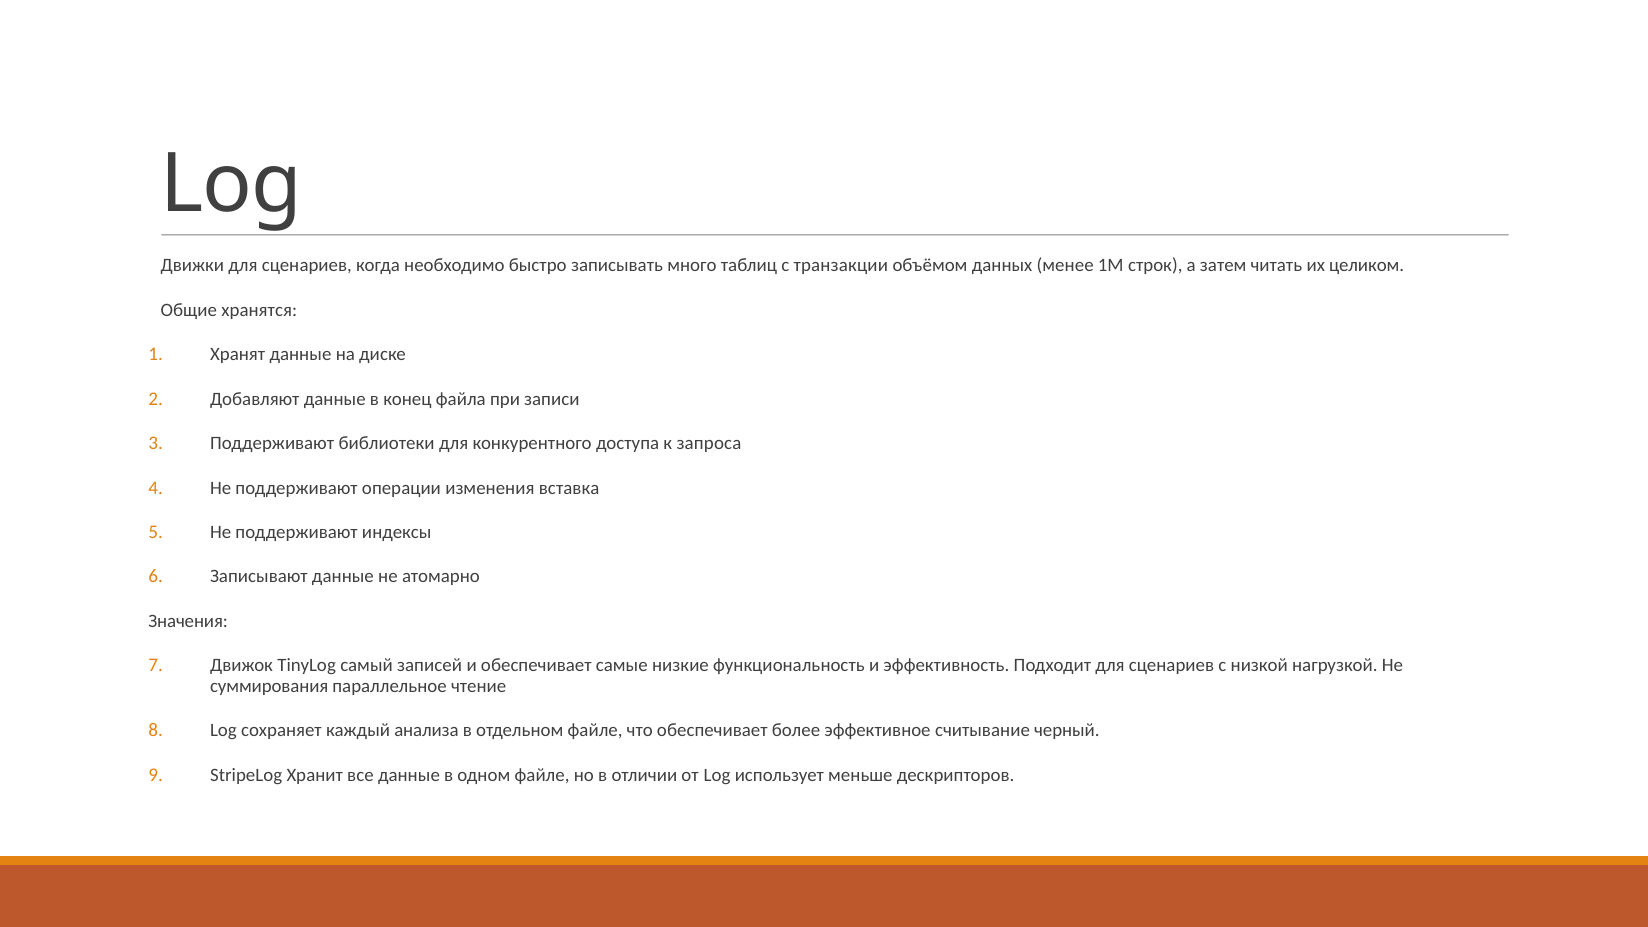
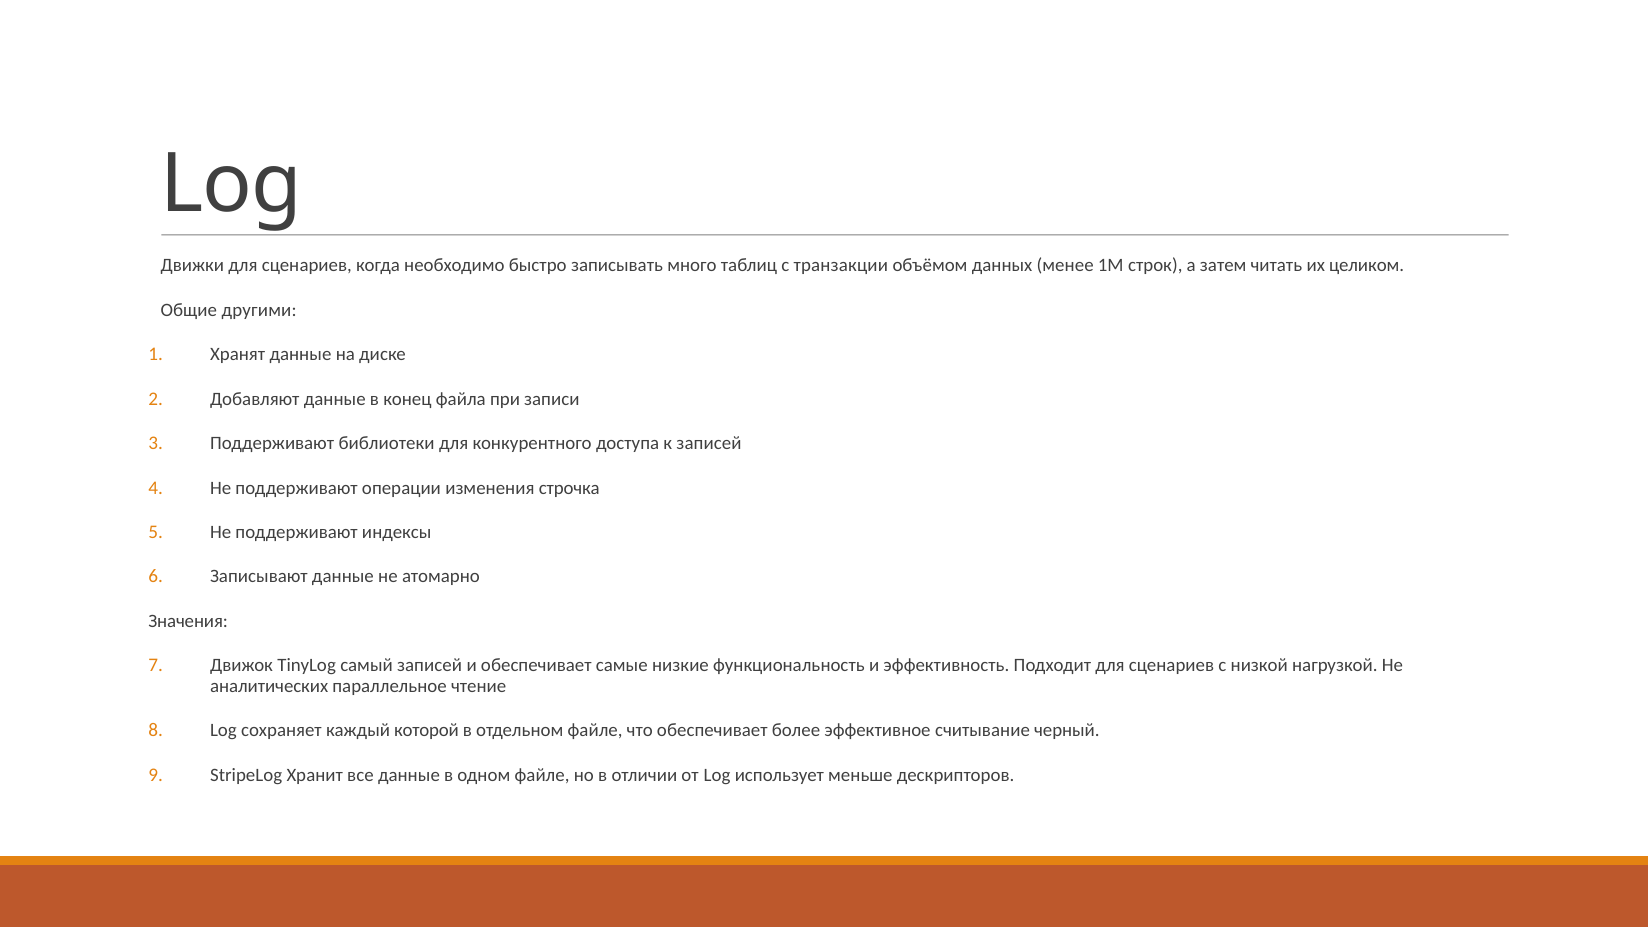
хранятся: хранятся -> другими (259, 310)
к запроса: запроса -> записей (709, 443)
вставка: вставка -> строчка (569, 488)
суммирования: суммирования -> аналитических (269, 686)
анализа: анализа -> которой (426, 730)
